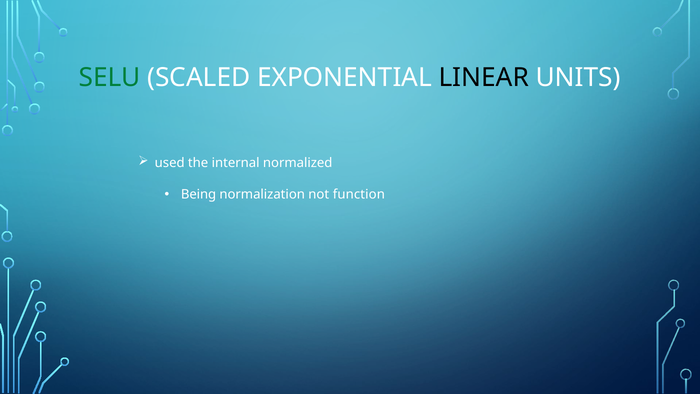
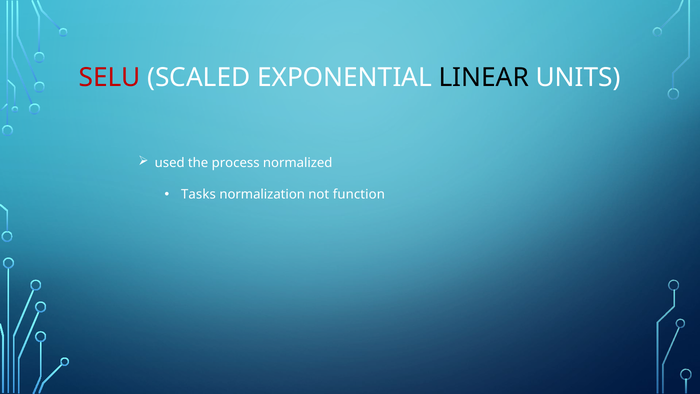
SELU colour: green -> red (110, 78)
internal: internal -> process (236, 163)
Being: Being -> Tasks (198, 194)
